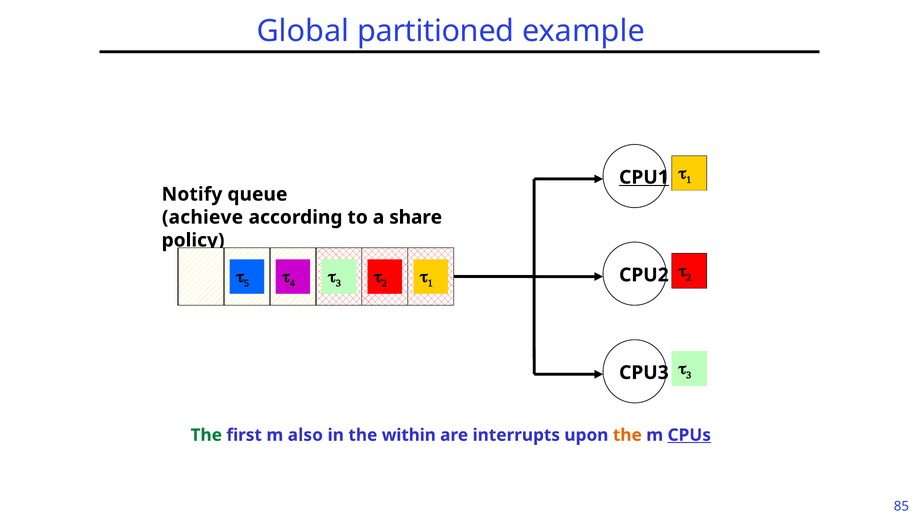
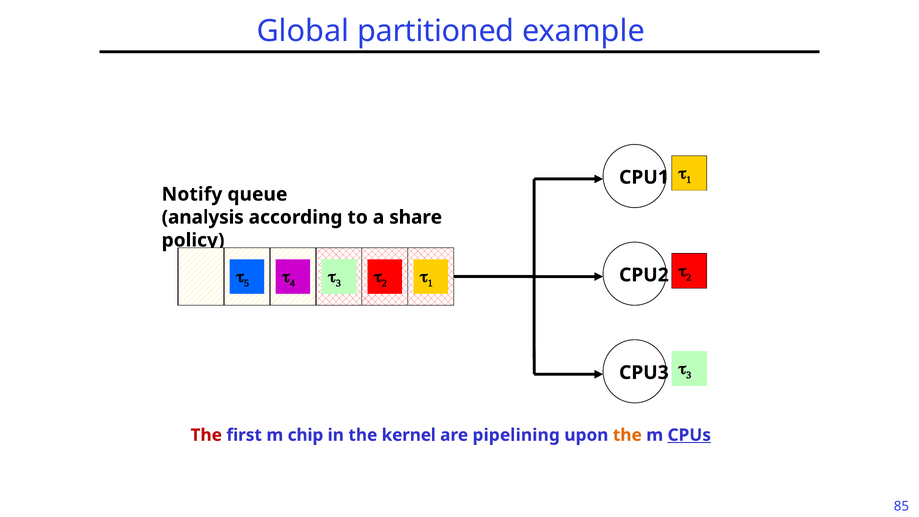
CPU1 underline: present -> none (644, 177)
achieve: achieve -> analysis (203, 217)
The colour: green -> red (206, 435)
also: also -> chip (305, 435)
within: within -> kernel (409, 435)
interrupts: interrupts -> pipelining (516, 435)
